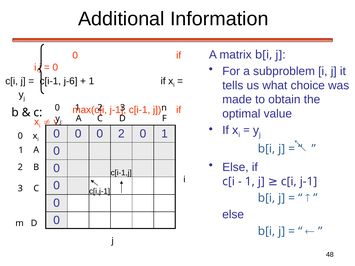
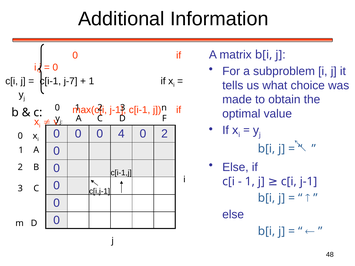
j-6: j-6 -> j-7 (71, 81)
0 2: 2 -> 4 (121, 134)
1: 1 -> 2 (165, 134)
